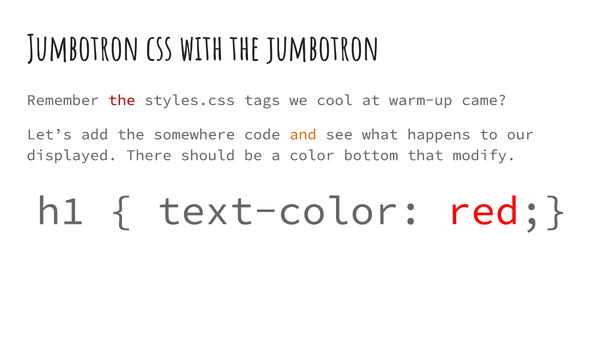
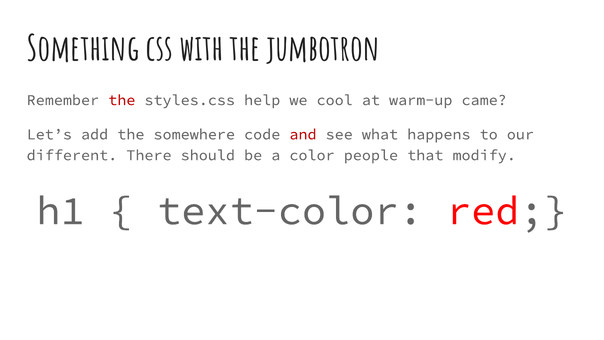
Jumbotron: Jumbotron -> Something (83, 49)
tags: tags -> help (262, 100)
and colour: orange -> red (303, 134)
displayed: displayed -> different (72, 155)
bottom: bottom -> people (371, 155)
